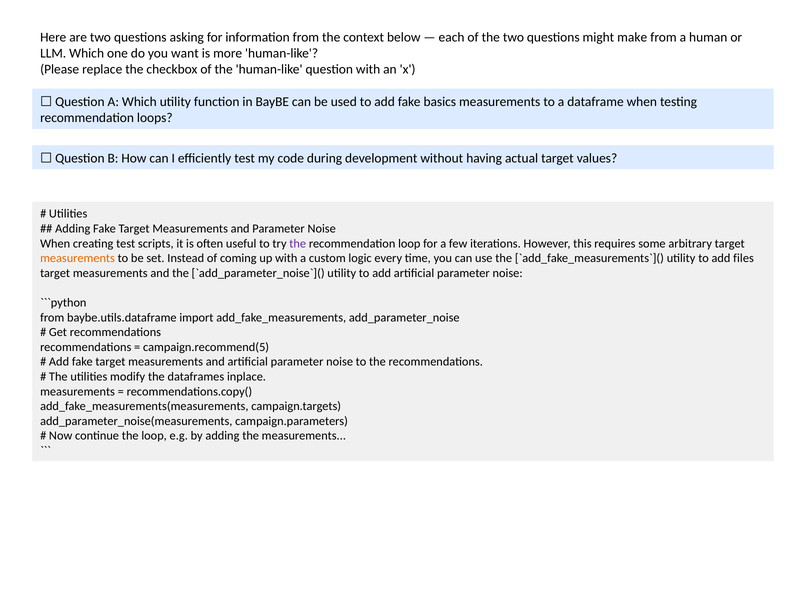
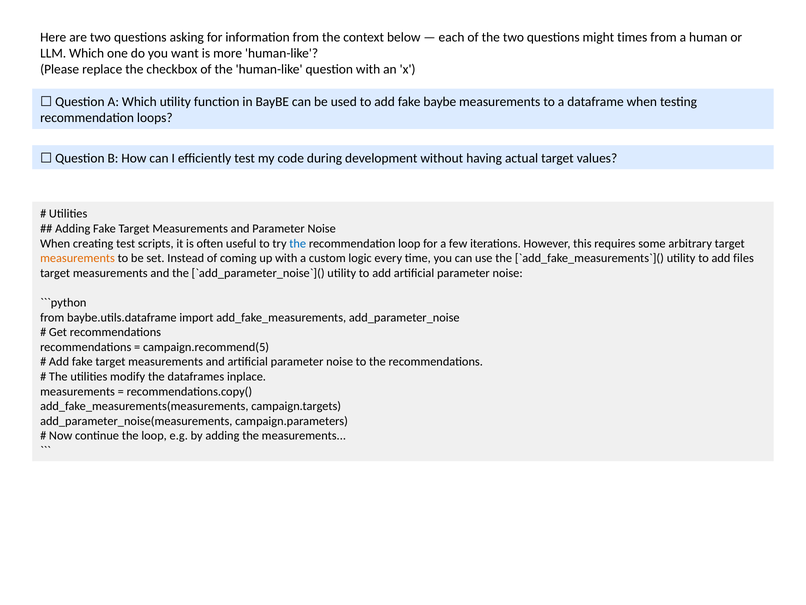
make: make -> times (632, 37)
fake basics: basics -> baybe (440, 102)
the colour: purple -> blue (298, 243)
